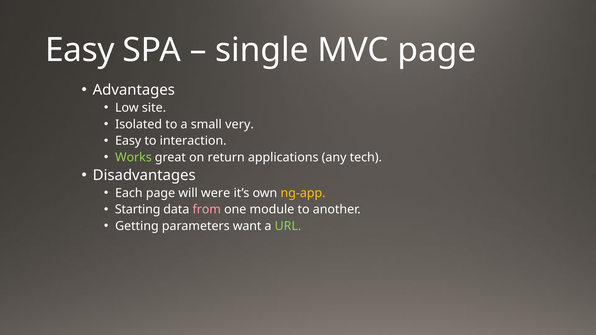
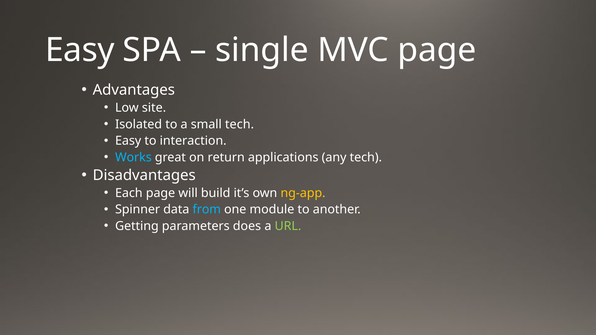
small very: very -> tech (240, 124)
Works colour: light green -> light blue (133, 157)
were: were -> build (216, 193)
Starting: Starting -> Spinner (138, 210)
from colour: pink -> light blue (207, 210)
want: want -> does (247, 226)
